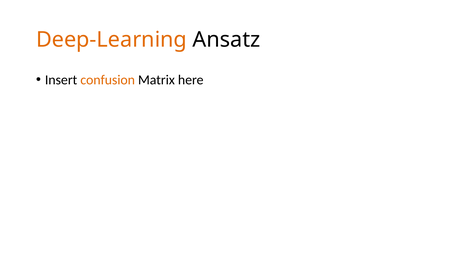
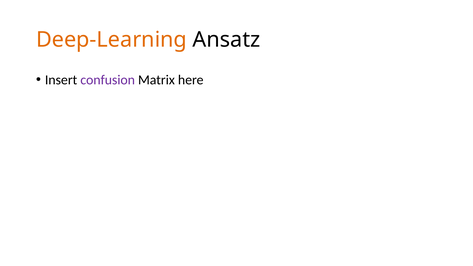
confusion colour: orange -> purple (108, 80)
